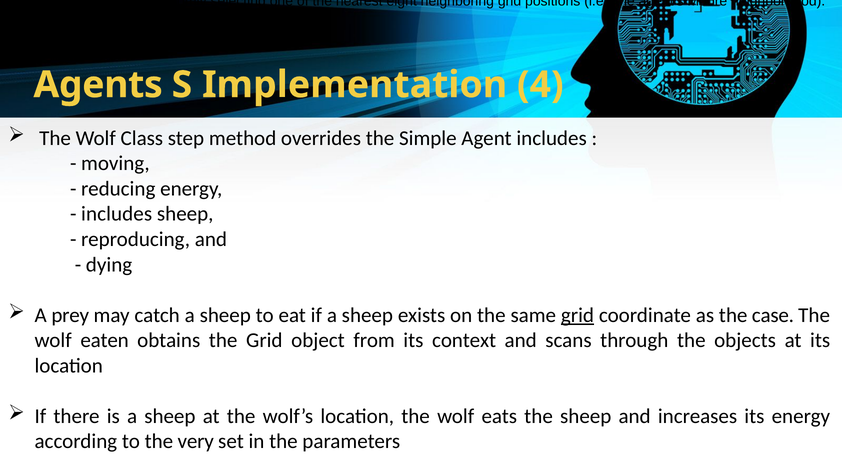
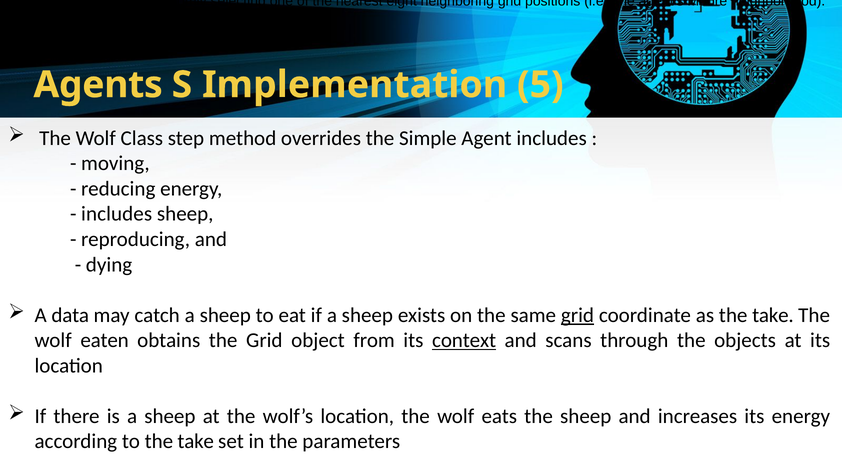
4: 4 -> 5 (540, 85)
prey: prey -> data (70, 315)
as the case: case -> take (773, 315)
context underline: none -> present (464, 340)
to the very: very -> take (196, 441)
